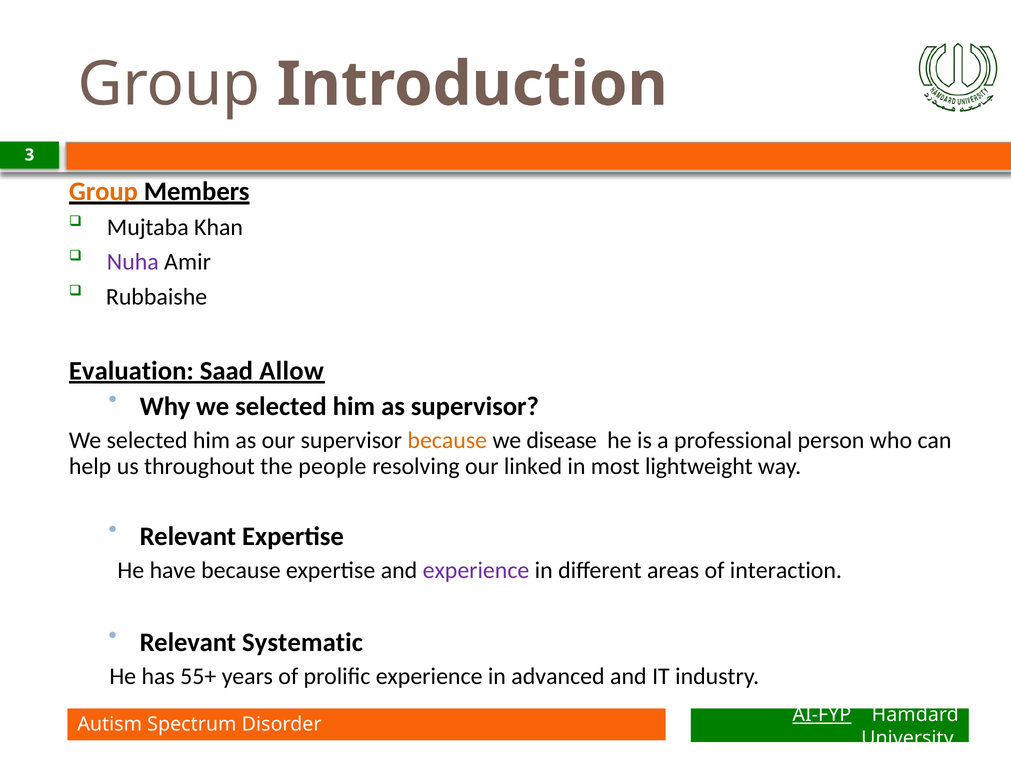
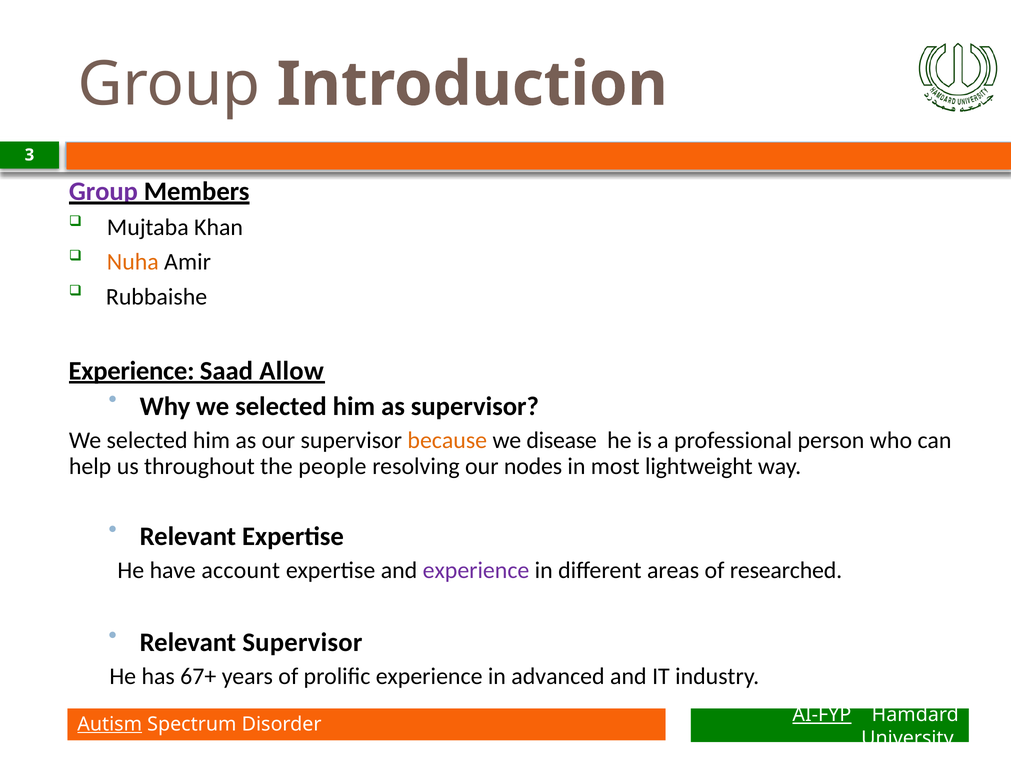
Group colour: orange -> purple (103, 191)
Nuha colour: purple -> orange (133, 262)
Evaluation: Evaluation -> Experience (132, 370)
linked: linked -> nodes (533, 466)
have because: because -> account (241, 570)
interaction: interaction -> researched (786, 570)
Relevant Systematic: Systematic -> Supervisor (302, 642)
55+: 55+ -> 67+ (198, 676)
Autism underline: none -> present (110, 723)
